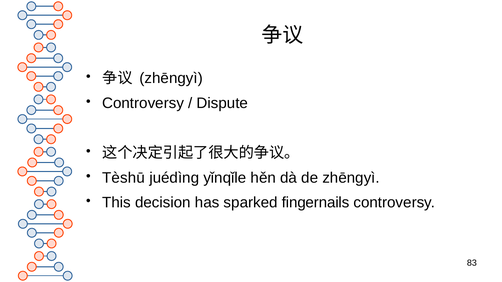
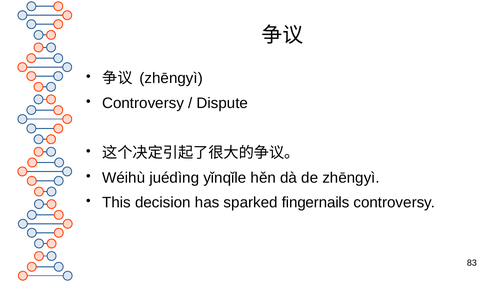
Tèshū: Tèshū -> Wéihù (124, 178)
